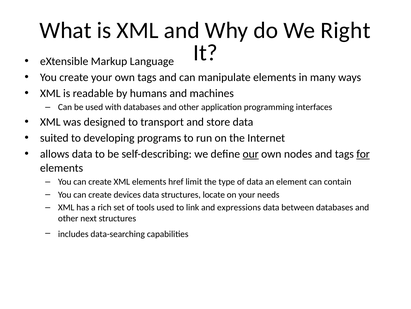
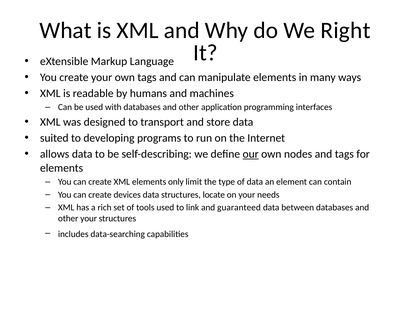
for underline: present -> none (363, 154)
href: href -> only (176, 182)
expressions: expressions -> guaranteed (239, 207)
other next: next -> your (89, 218)
